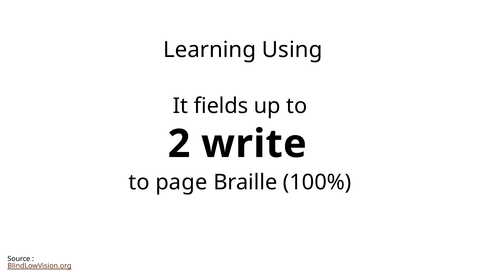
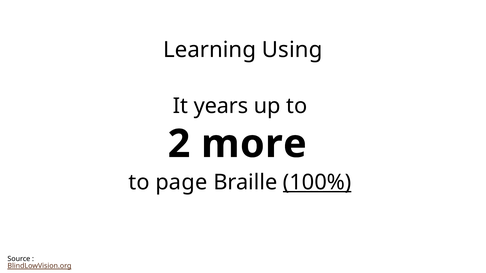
fields: fields -> years (221, 106)
write: write -> more (254, 144)
100% underline: none -> present (317, 182)
